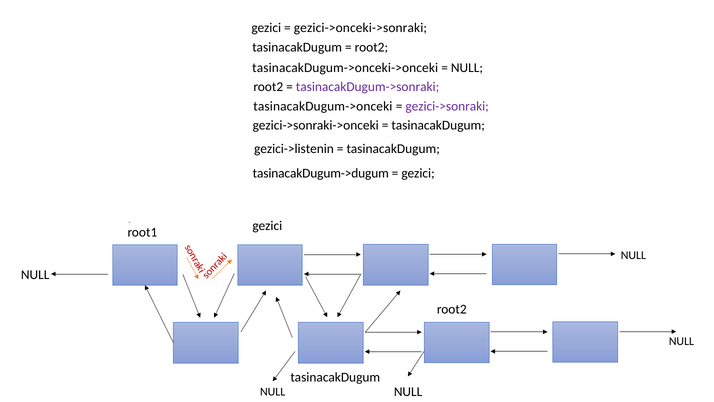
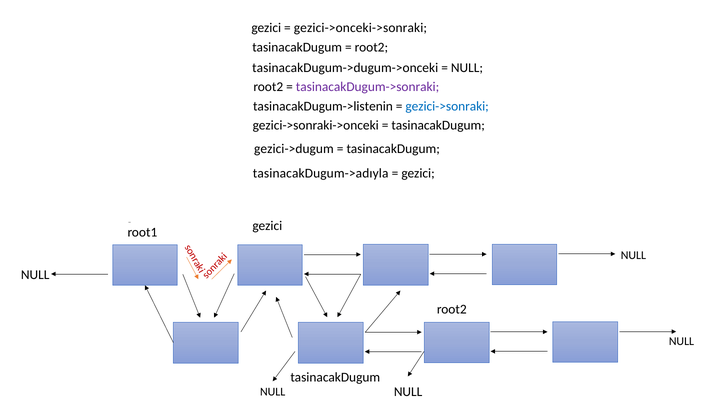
tasinacakDugum->onceki->onceki: tasinacakDugum->onceki->onceki -> tasinacakDugum->dugum->onceki (345, 68)
tasinacakDugum->onceki: tasinacakDugum->onceki -> tasinacakDugum->listenin (323, 106)
gezici->sonraki colour: purple -> blue (447, 106)
gezici->listenin: gezici->listenin -> gezici->dugum (294, 149)
tasinacakDugum->dugum: tasinacakDugum->dugum -> tasinacakDugum->adıyla (321, 173)
